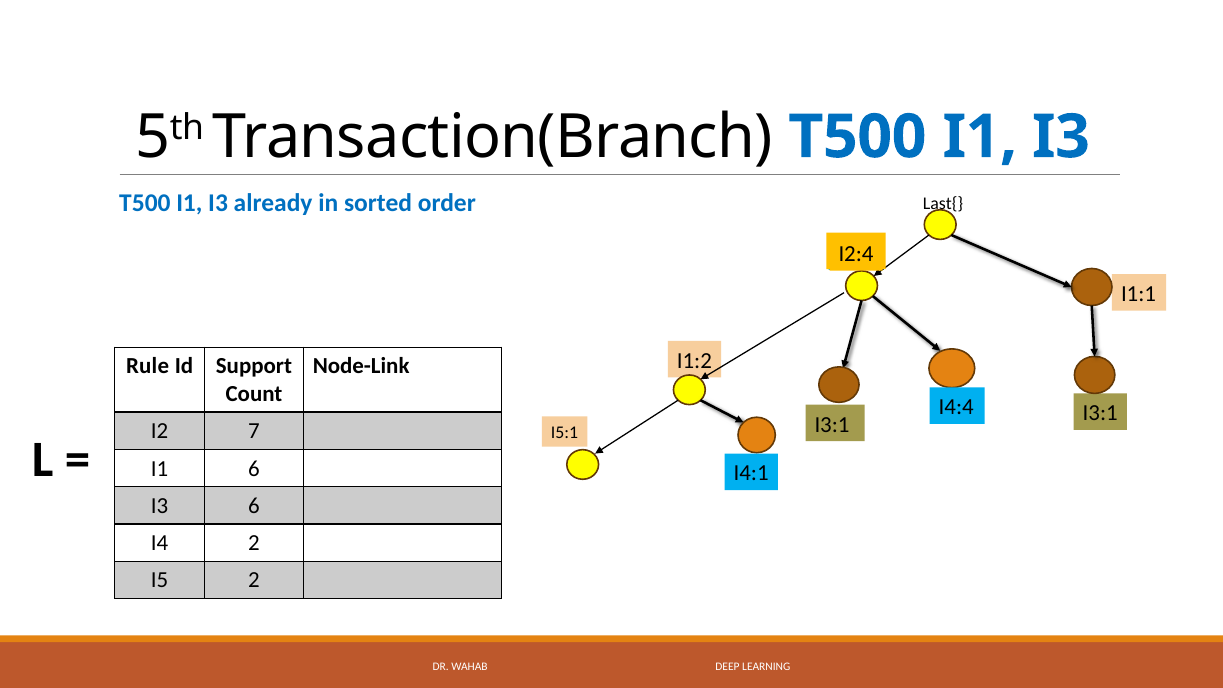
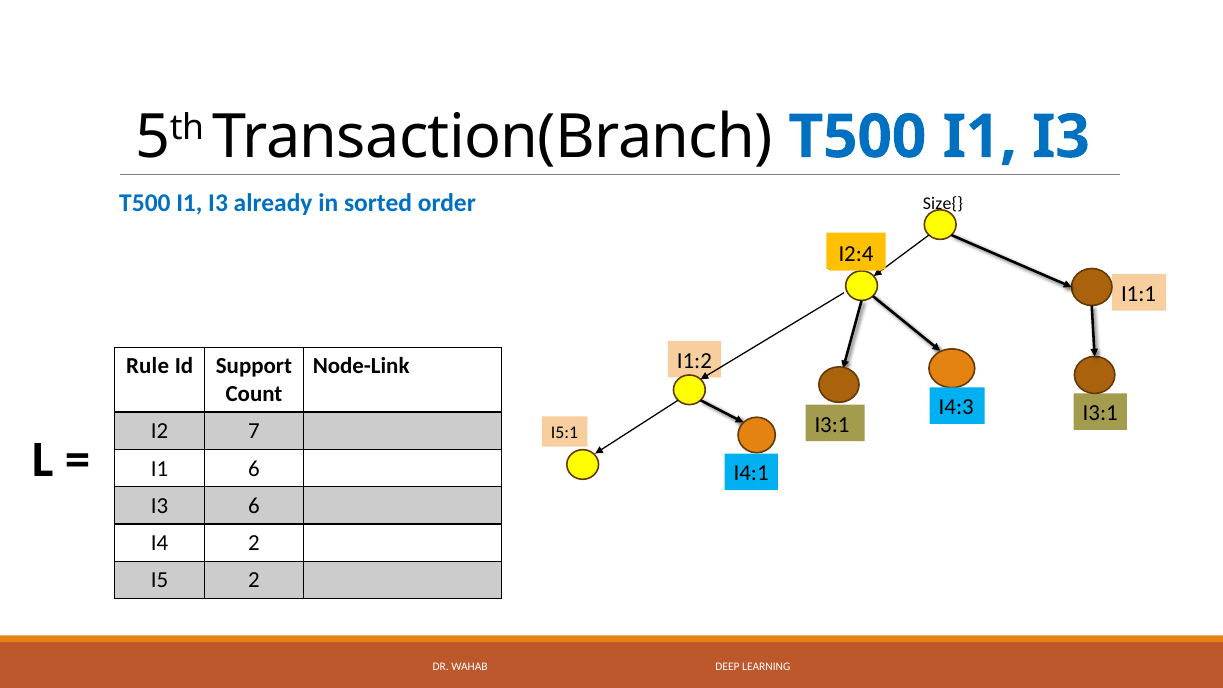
Last{: Last{ -> Size{ (943, 204)
I4:4: I4:4 -> I4:3 (956, 407)
